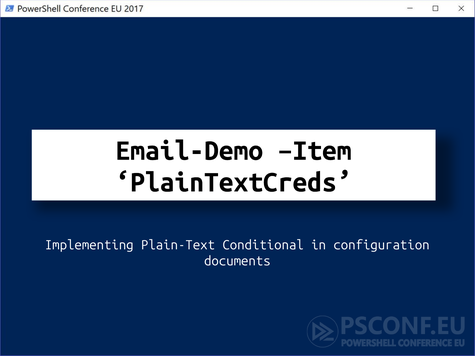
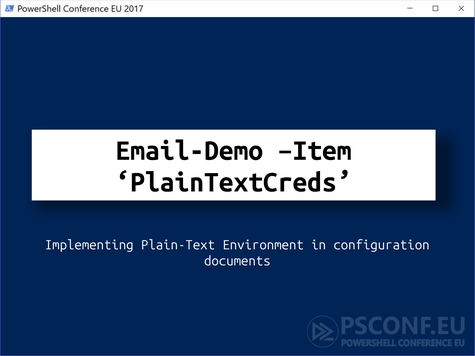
Conditional: Conditional -> Environment (263, 245)
